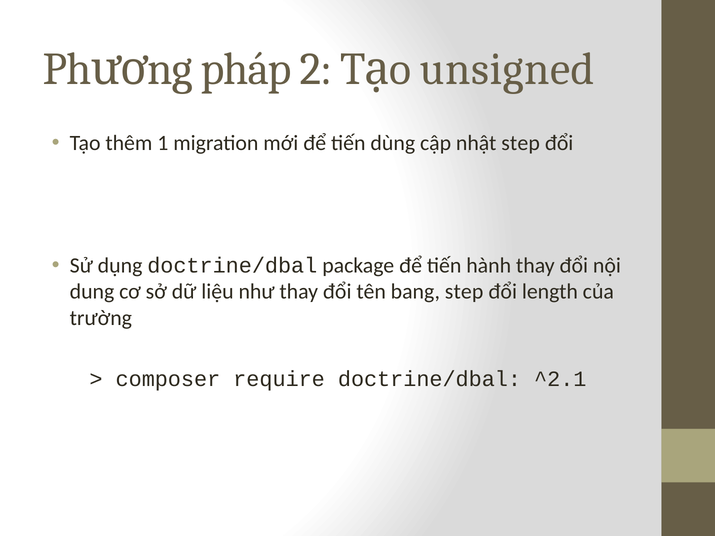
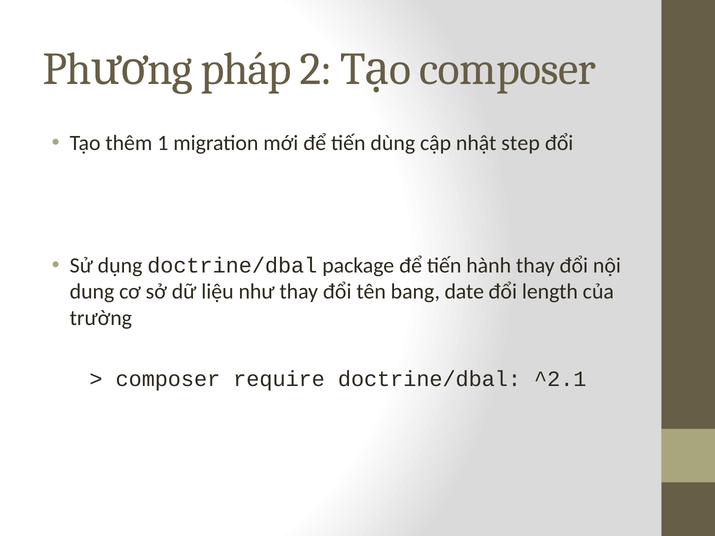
unsigned: unsigned -> composer (508, 69)
bang step: step -> date (464, 292)
